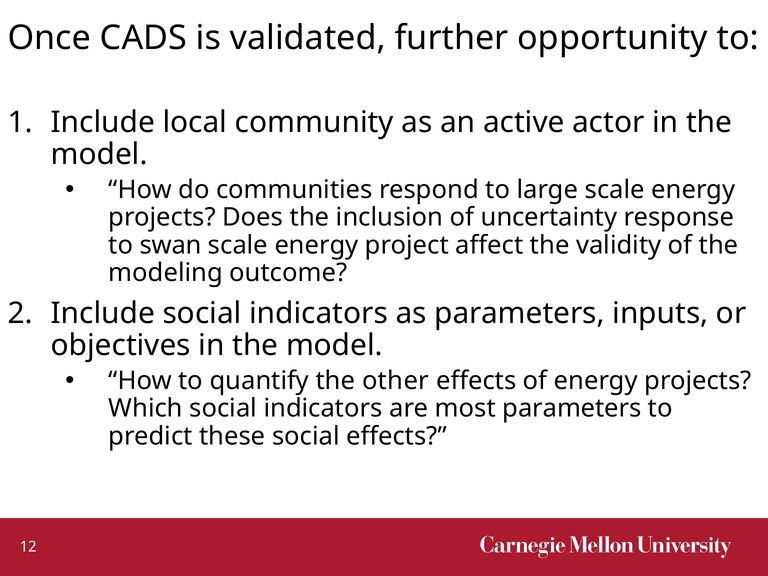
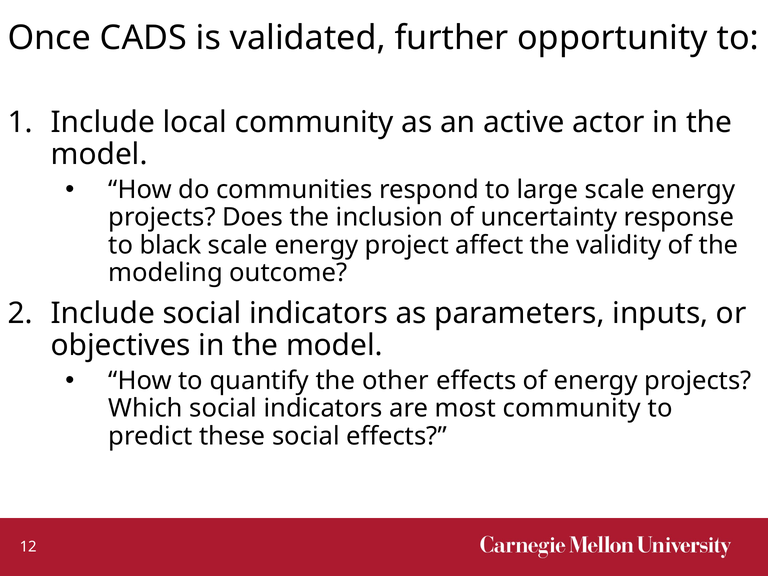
swan: swan -> black (171, 245)
most parameters: parameters -> community (572, 408)
